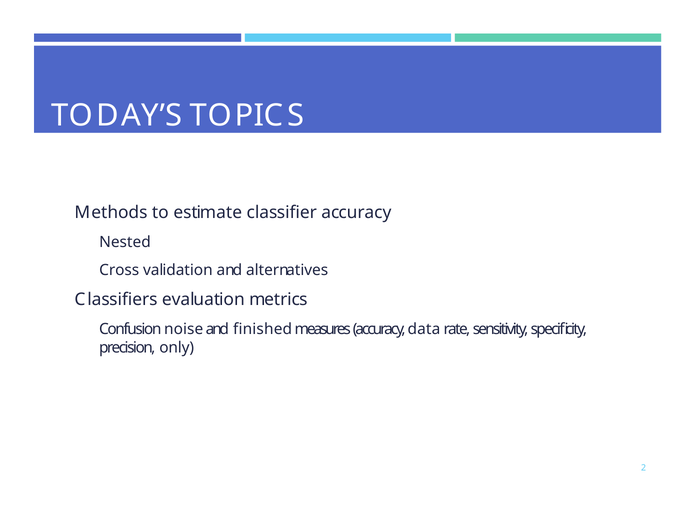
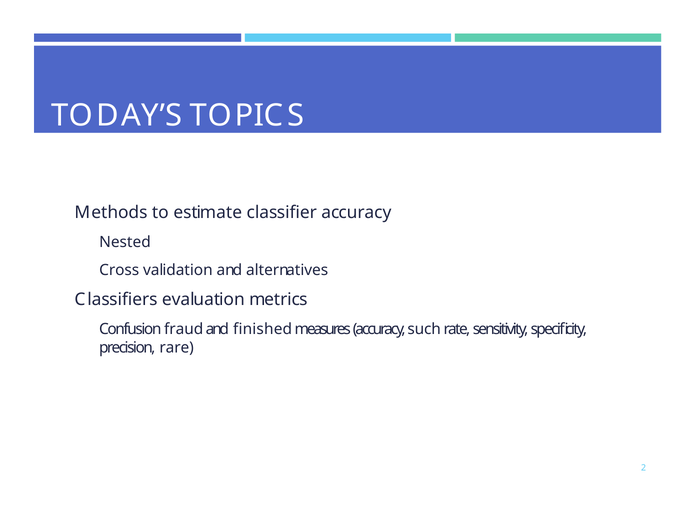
noise: noise -> fraud (184, 329)
data: data -> such (424, 329)
only: only -> rare (177, 348)
